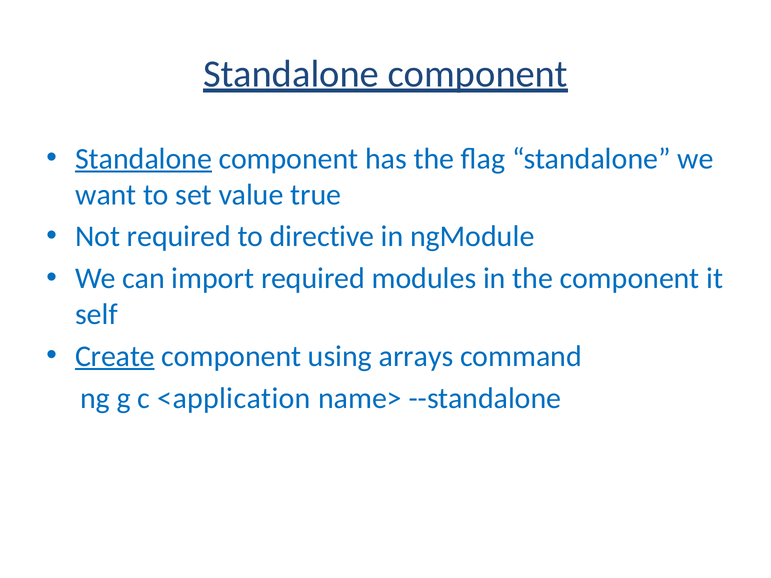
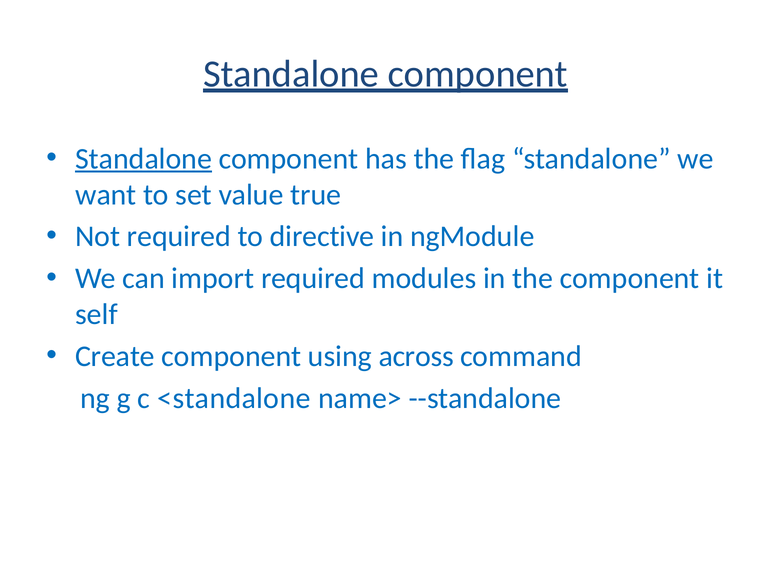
Create underline: present -> none (115, 356)
arrays: arrays -> across (416, 356)
<application: <application -> <standalone (234, 398)
